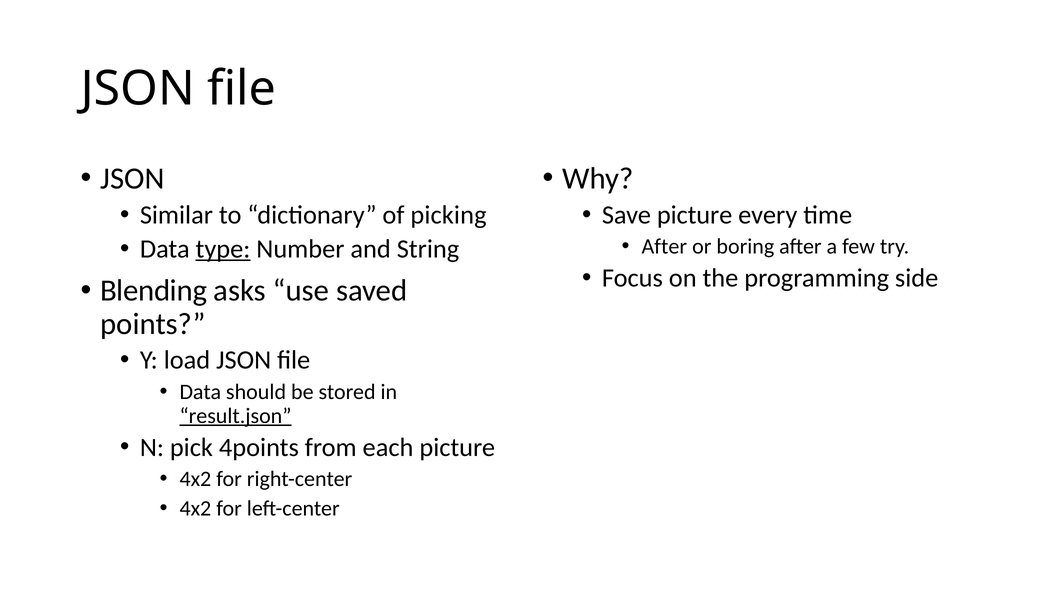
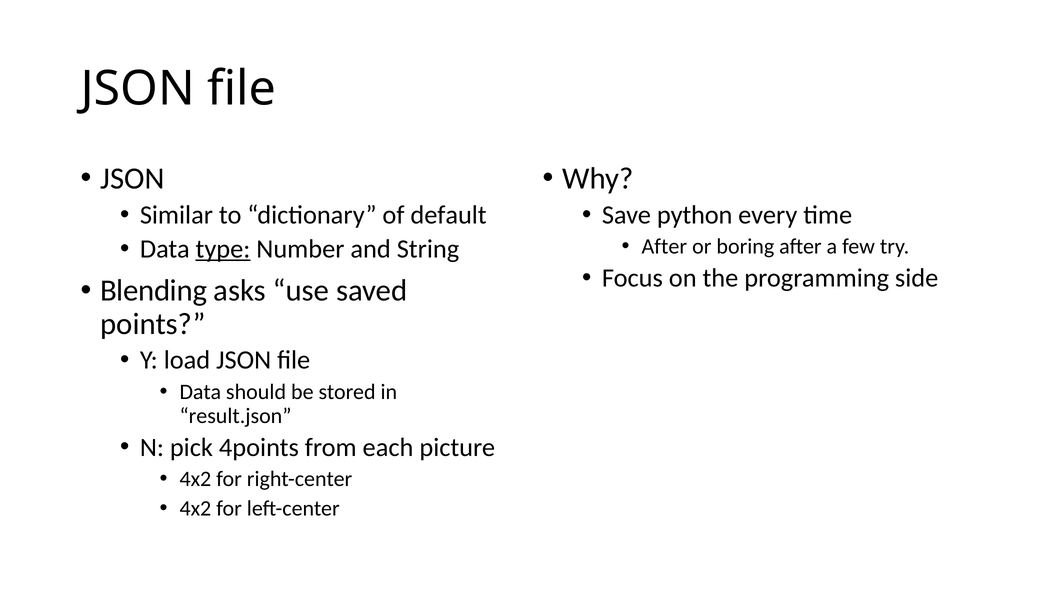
picking: picking -> default (449, 215)
Save picture: picture -> python (695, 215)
result.json underline: present -> none (235, 416)
